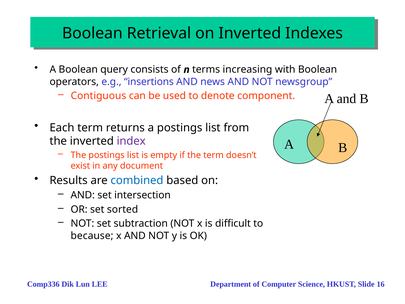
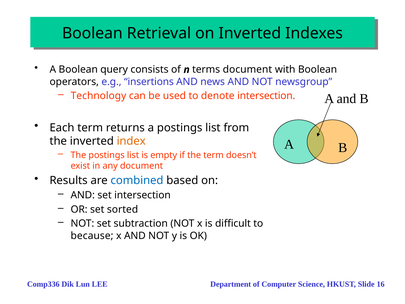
terms increasing: increasing -> document (247, 70)
Contiguous: Contiguous -> Technology (98, 96)
denote component: component -> intersection (266, 96)
index colour: purple -> orange (131, 141)
